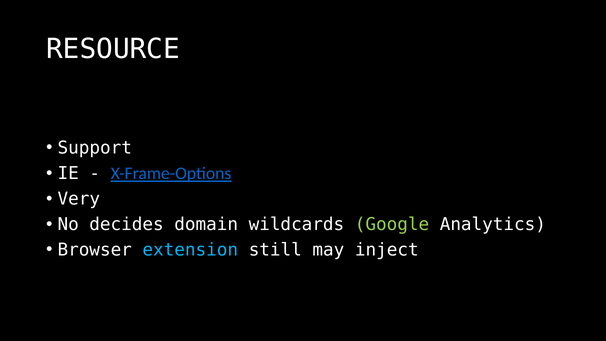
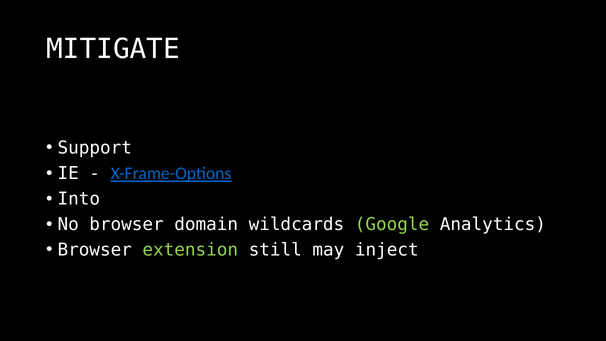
RESOURCE: RESOURCE -> MITIGATE (113, 49)
Very: Very -> Into (79, 199)
No decides: decides -> browser (127, 224)
extension colour: light blue -> light green (190, 250)
